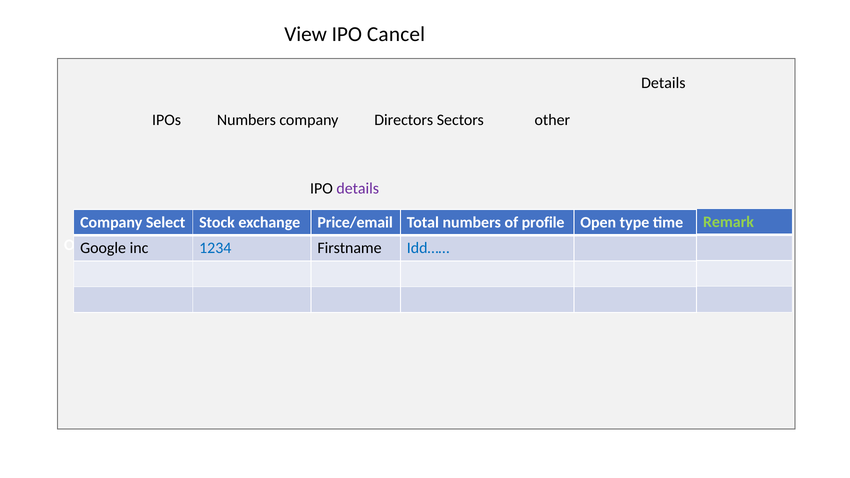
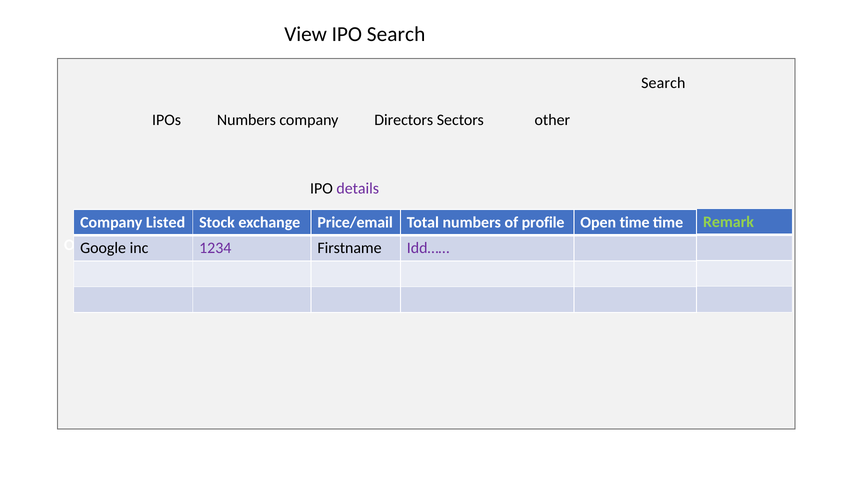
IPO Cancel: Cancel -> Search (396, 34)
Details: Details -> Search (663, 83)
Select: Select -> Listed (166, 223)
Open type: type -> time (635, 223)
1234 colour: blue -> purple (215, 248)
Idd…… colour: blue -> purple (428, 248)
